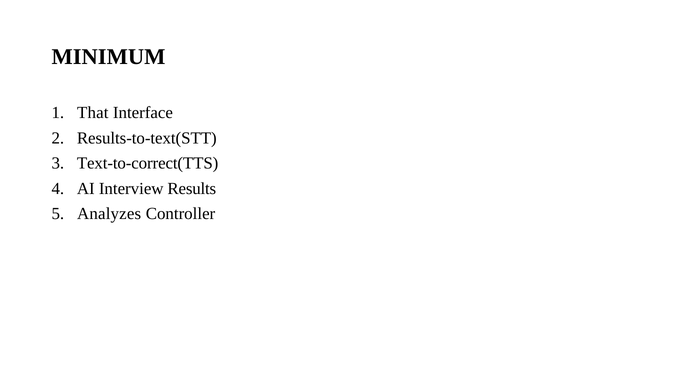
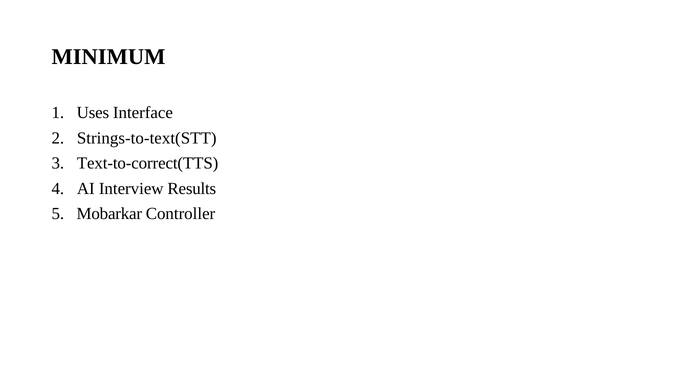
That: That -> Uses (93, 113)
Results-to-text(STT: Results-to-text(STT -> Strings-to-text(STT (147, 138)
Analyzes: Analyzes -> Mobarkar (109, 214)
